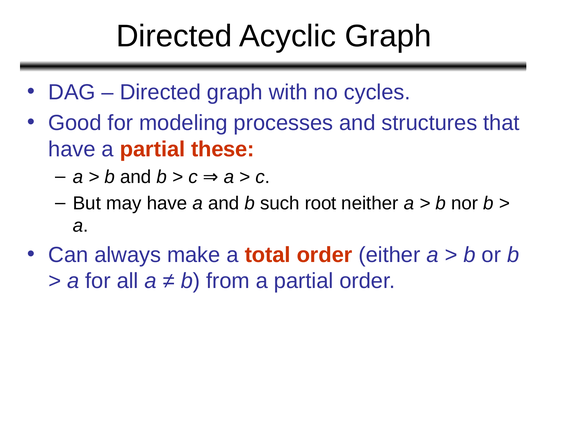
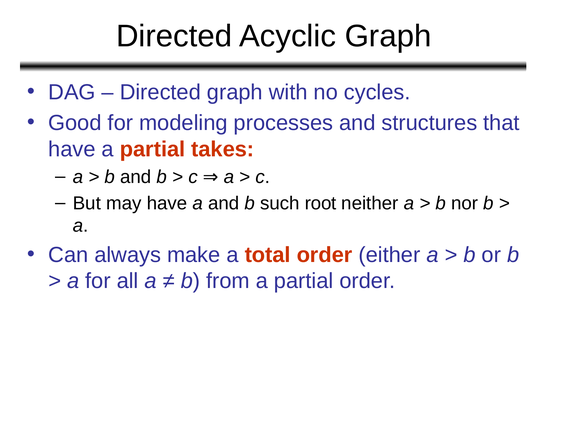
these: these -> takes (223, 149)
